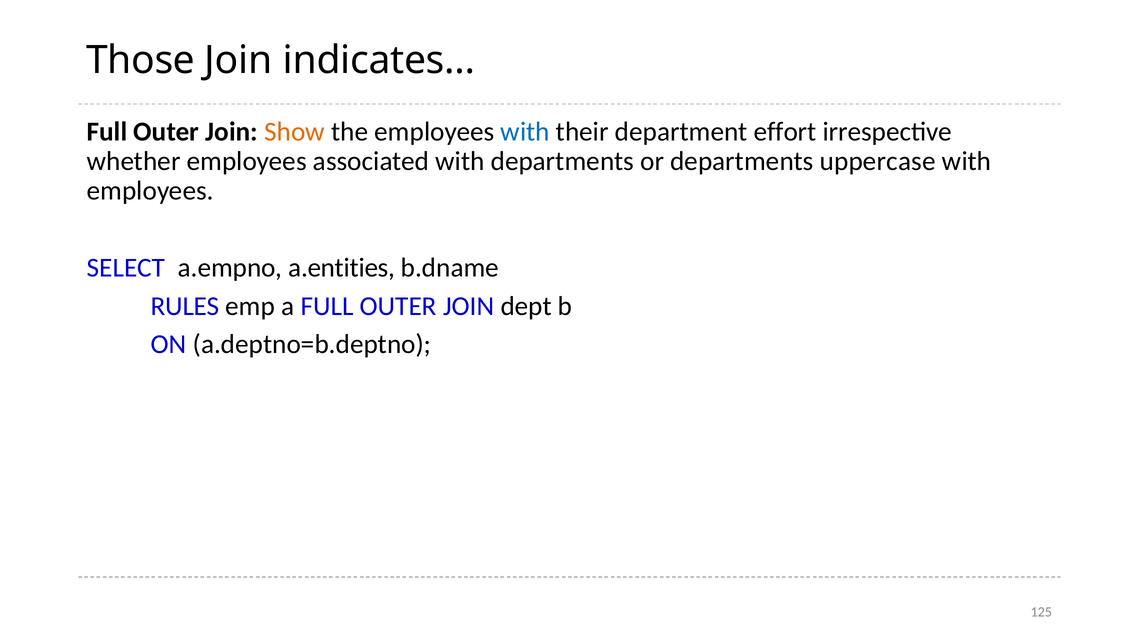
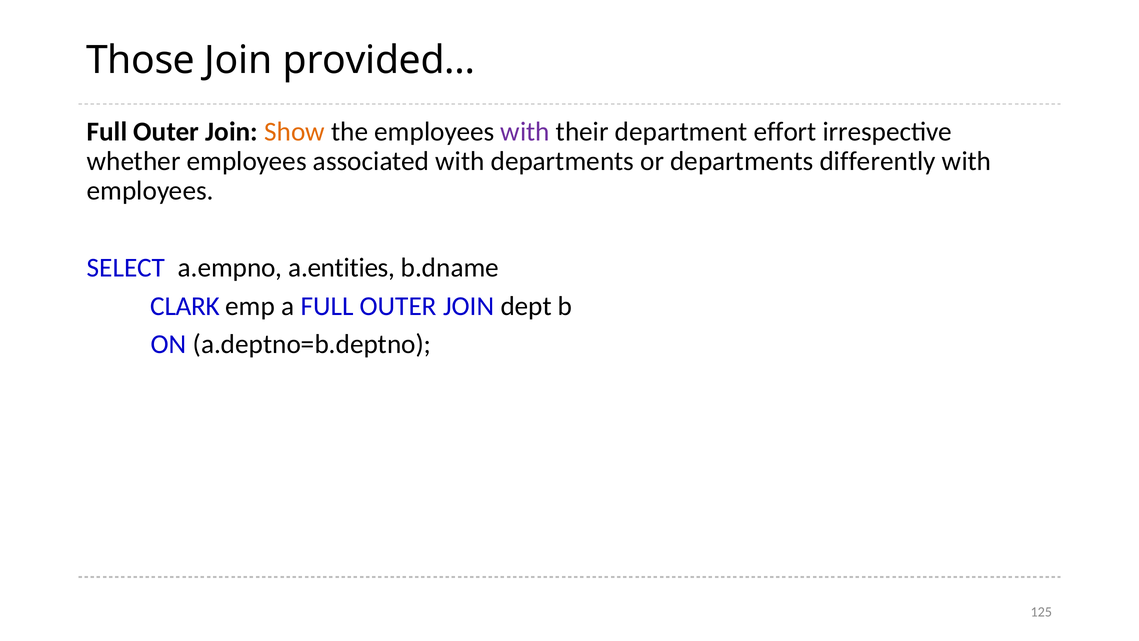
indicates…: indicates… -> provided… (379, 60)
with colour: blue -> purple (525, 132)
uppercase: uppercase -> differently (878, 161)
RULES: RULES -> CLARK (185, 306)
